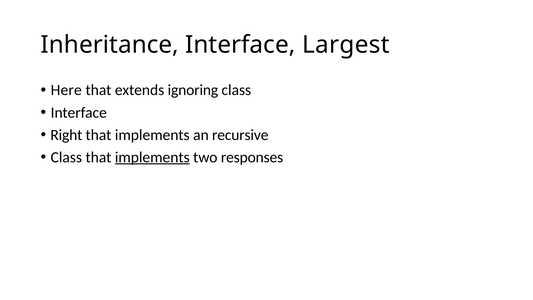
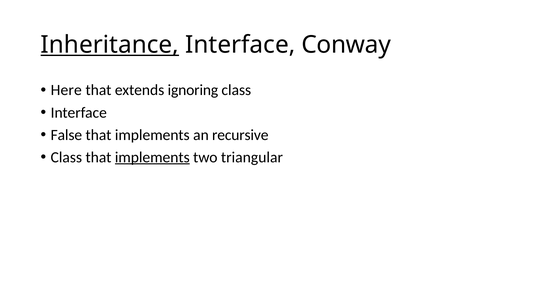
Inheritance underline: none -> present (110, 45)
Largest: Largest -> Conway (346, 45)
Right: Right -> False (66, 135)
responses: responses -> triangular (252, 157)
